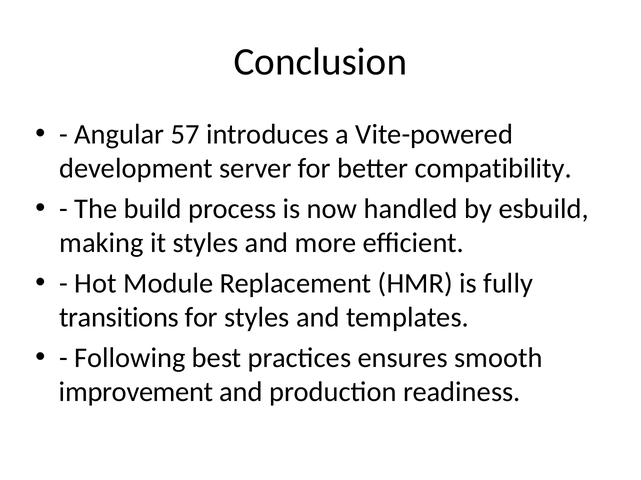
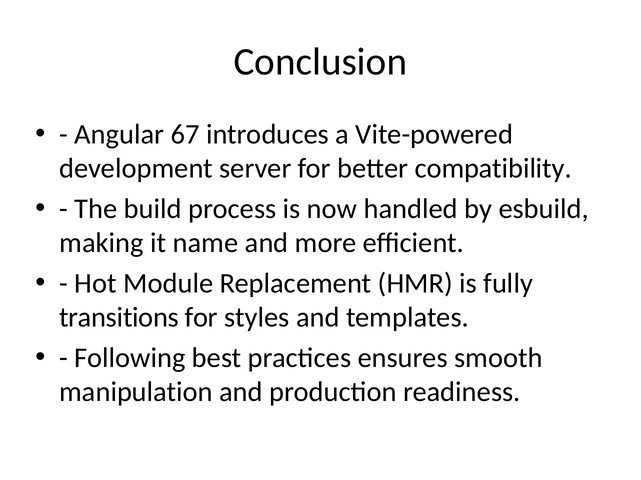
57: 57 -> 67 (185, 134)
it styles: styles -> name (205, 243)
improvement: improvement -> manipulation (136, 392)
